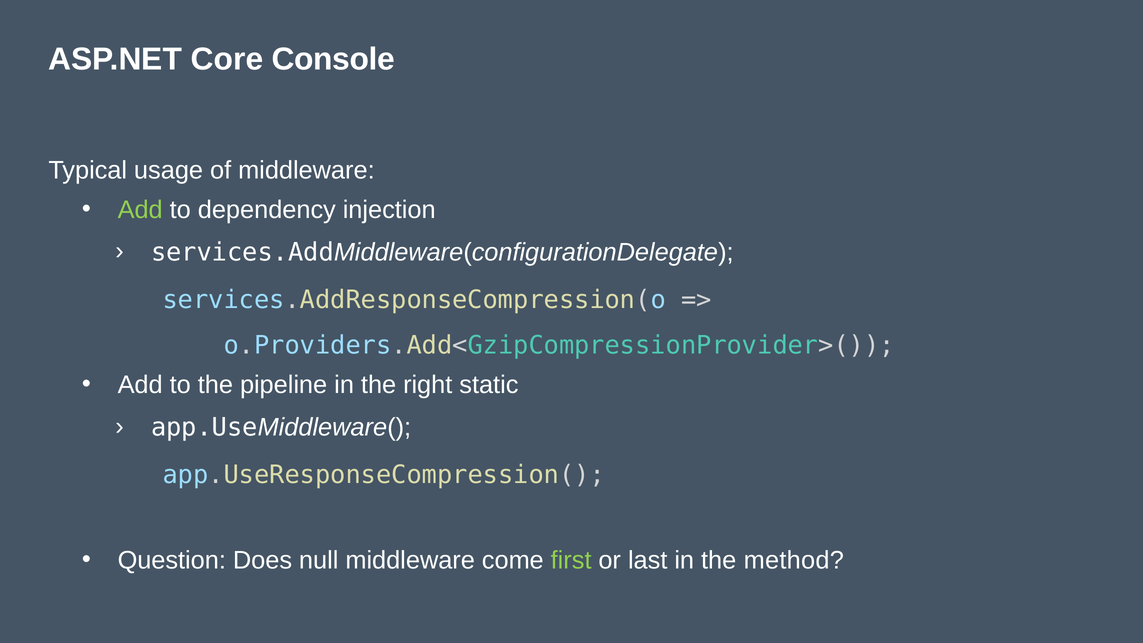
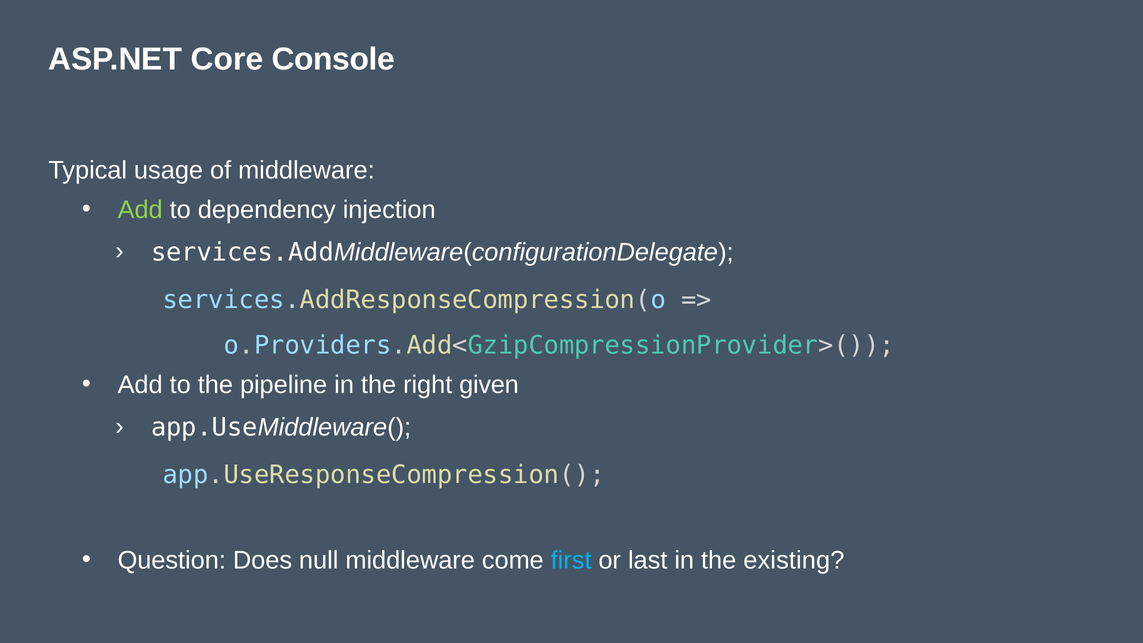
static: static -> given (489, 385)
first colour: light green -> light blue (571, 560)
method: method -> existing (794, 560)
